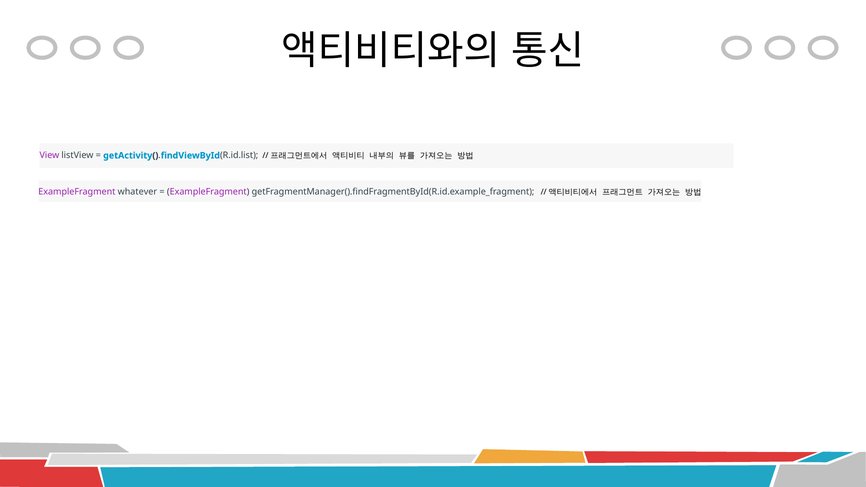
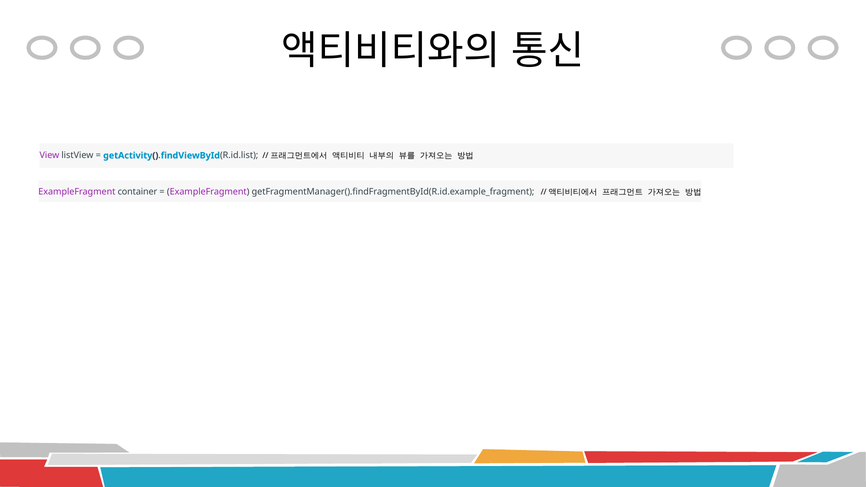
whatever: whatever -> container (137, 192)
